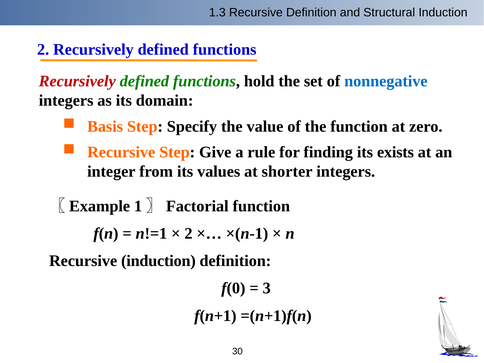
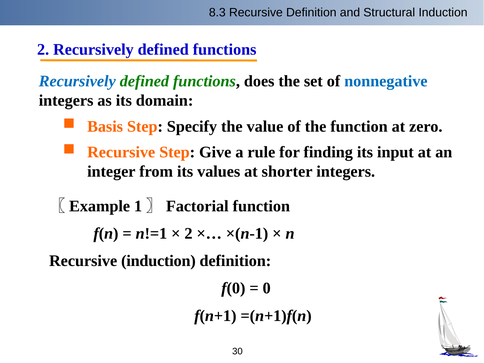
1.3: 1.3 -> 8.3 (217, 12)
Recursively colour: red -> blue (77, 81)
hold: hold -> does (259, 81)
exists: exists -> input (395, 152)
3: 3 -> 0 (267, 288)
